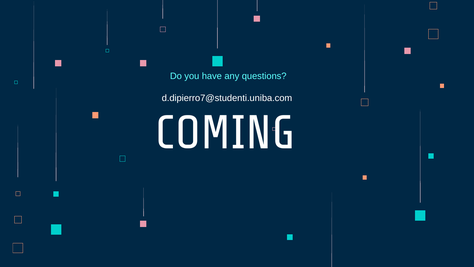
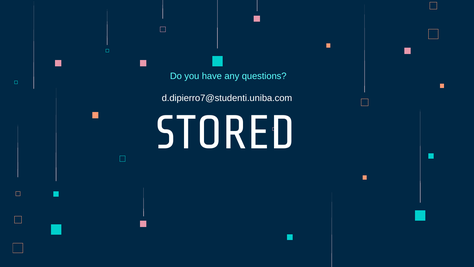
COMING: COMING -> STORED (225, 132)
